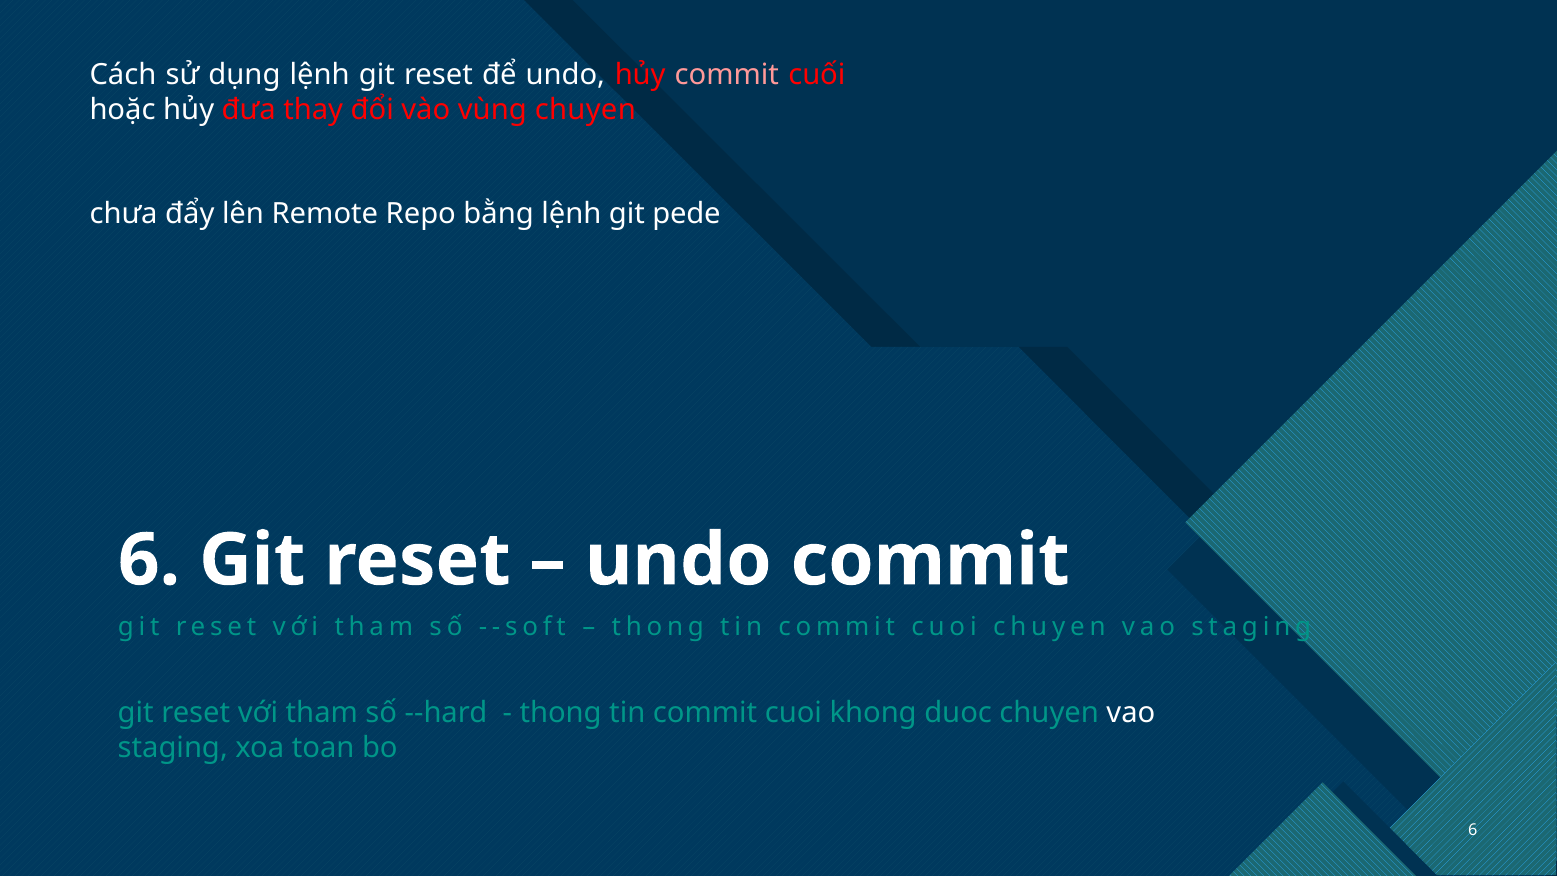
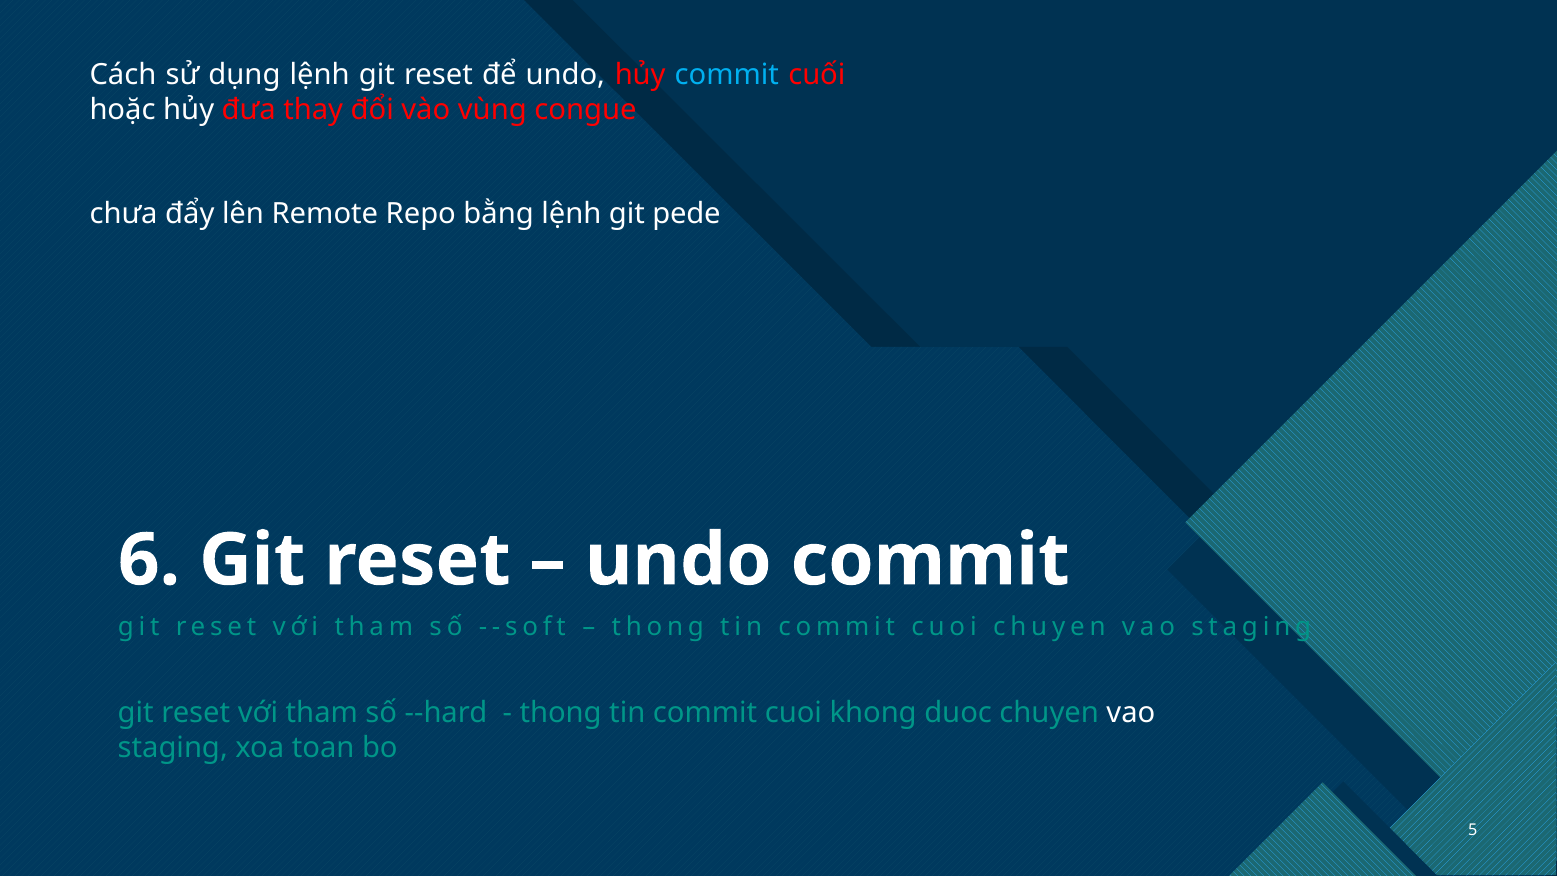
commit colour: pink -> light blue (727, 75)
chuyen: chuyen -> congue (585, 110)
6: 6 -> 5 (1473, 830)
